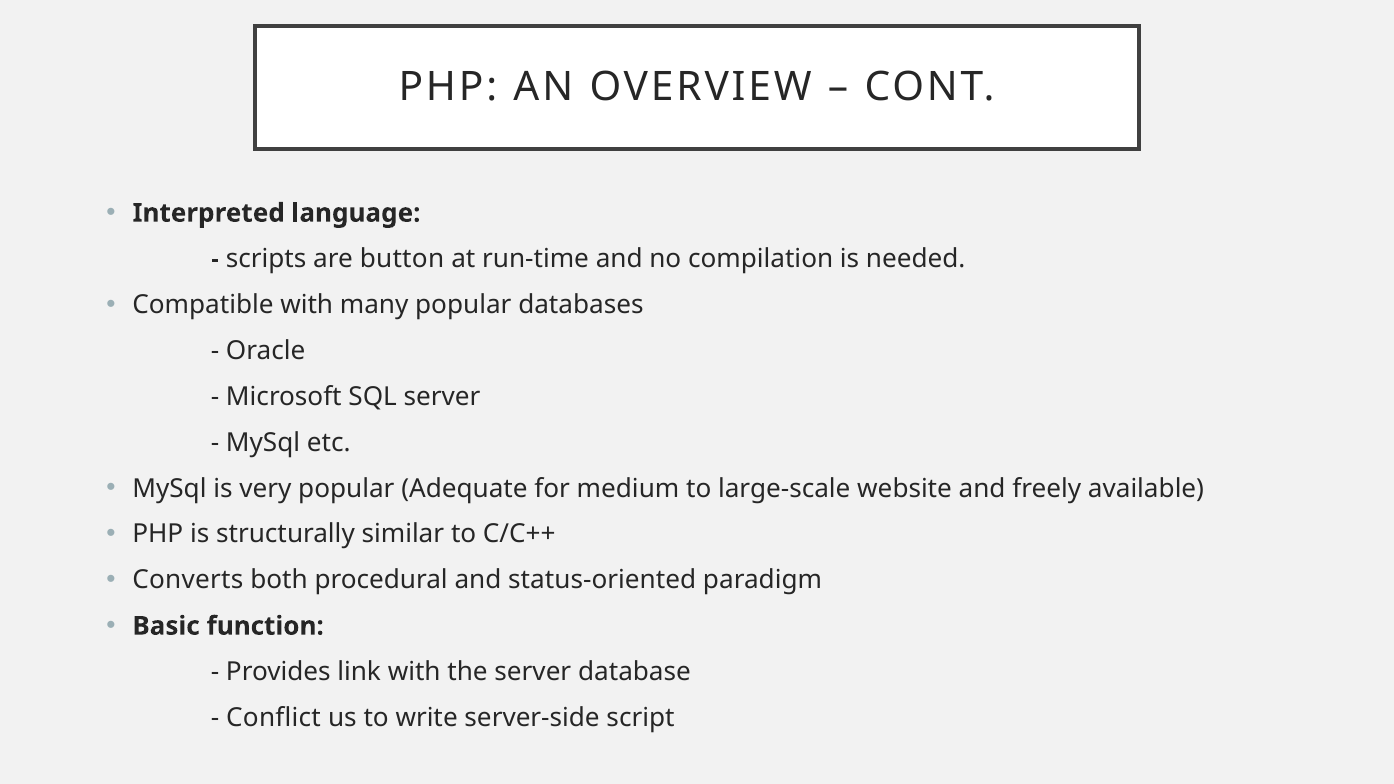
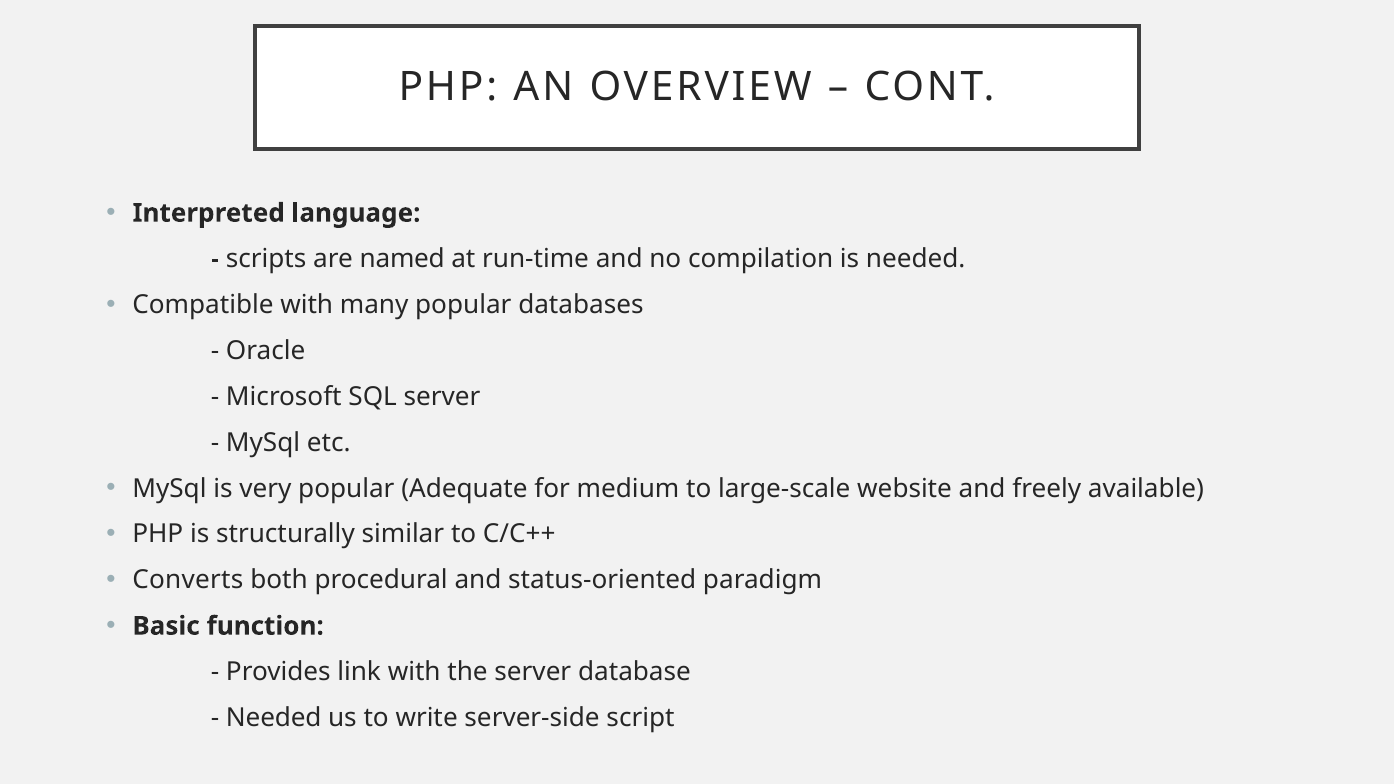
button: button -> named (402, 259)
Conflict: Conflict -> Needed (274, 718)
